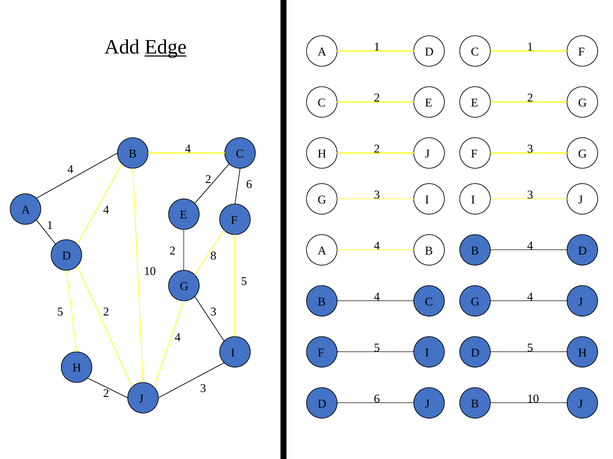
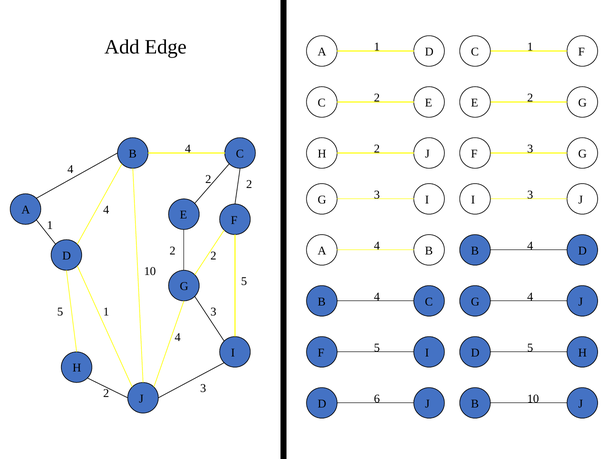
Edge underline: present -> none (166, 47)
6: 6 -> 2 (249, 185)
8: 8 -> 2 (213, 256)
2: 2 -> 1 (106, 312)
